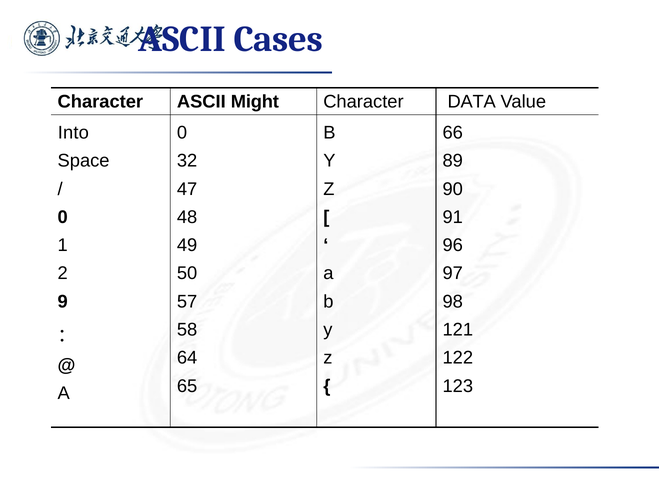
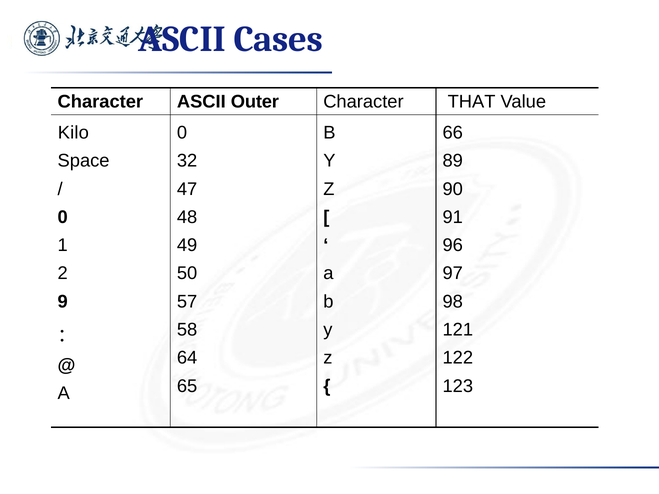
Might: Might -> Outer (255, 102)
DATA: DATA -> THAT (472, 102)
Into: Into -> Kilo (73, 133)
